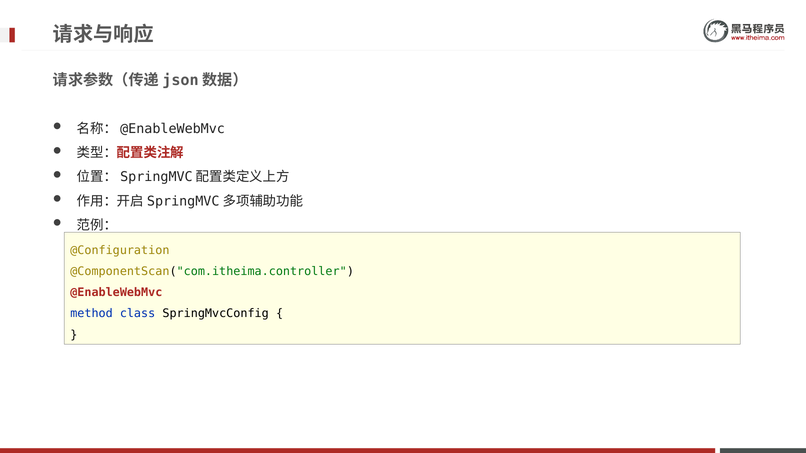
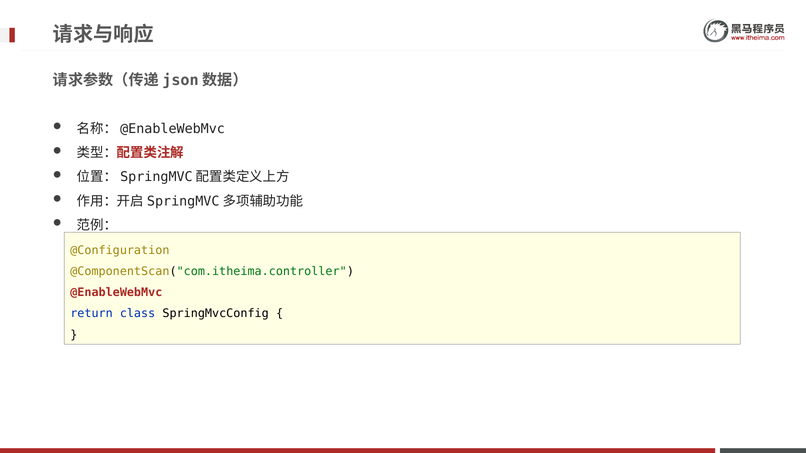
method: method -> return (92, 314)
